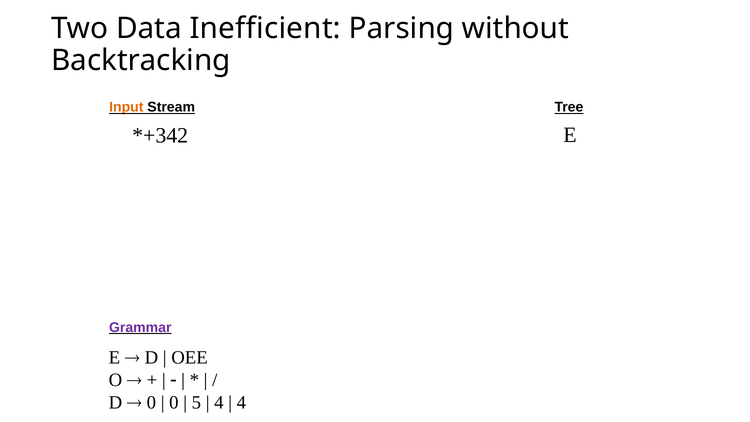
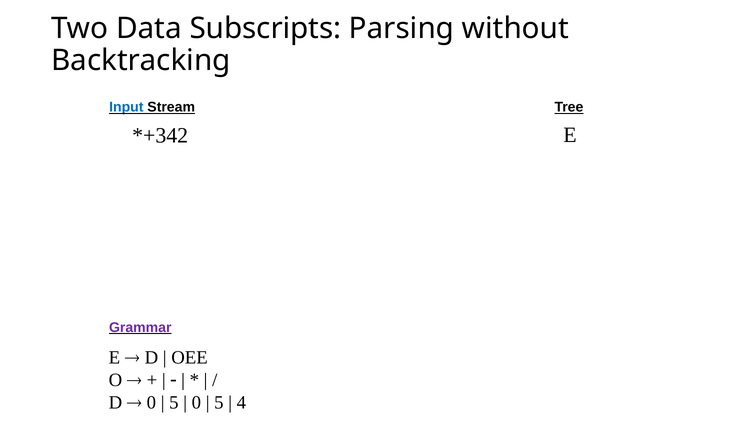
Inefficient: Inefficient -> Subscripts (265, 28)
Input colour: orange -> blue (126, 107)
0: 0 -> 5 (174, 402)
5: 5 -> 0 (196, 402)
4: 4 -> 5 (219, 402)
